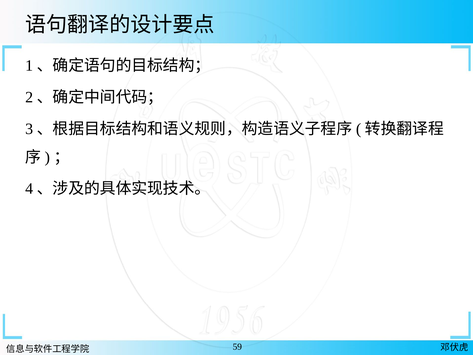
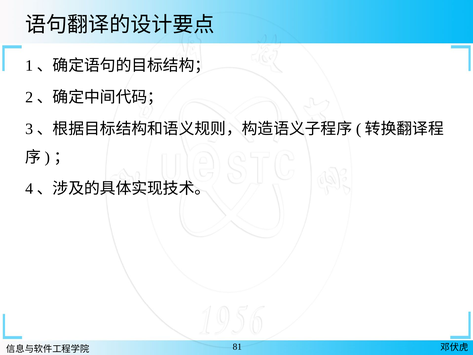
59: 59 -> 81 (237, 347)
